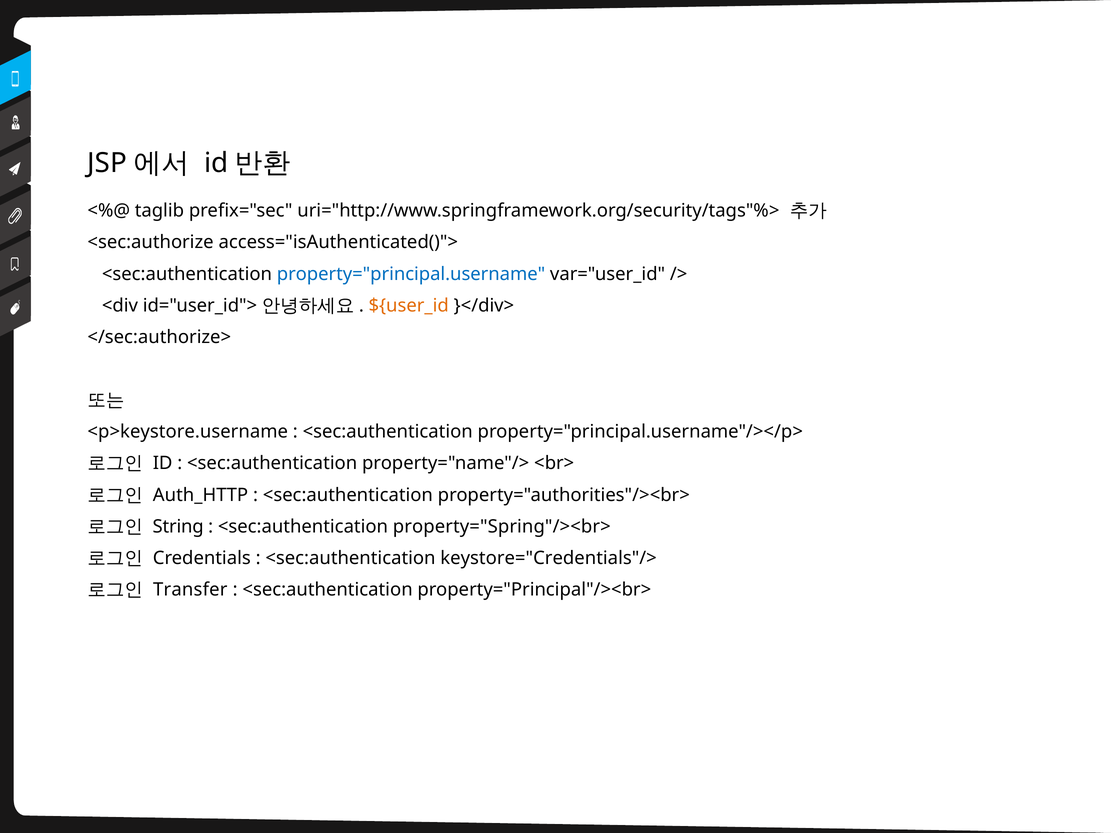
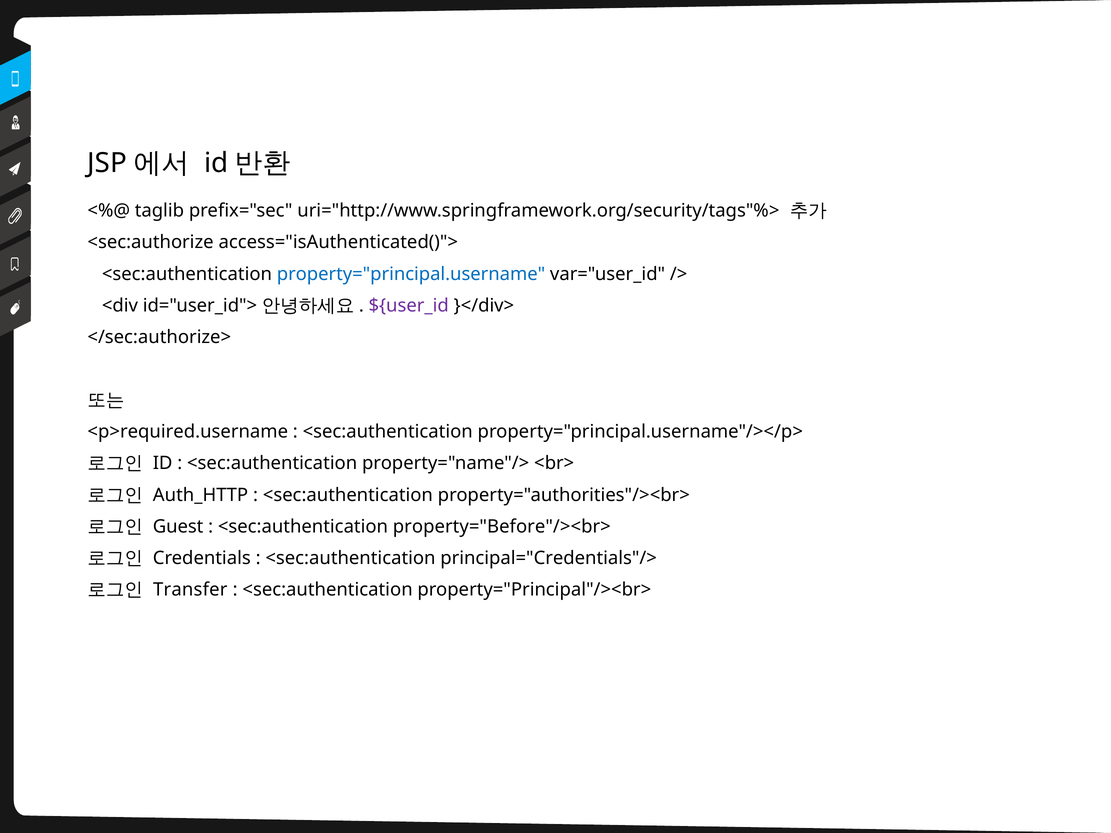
${user_id colour: orange -> purple (409, 306)
<p>keystore.username: <p>keystore.username -> <p>required.username (188, 432)
String: String -> Guest (178, 527)
property="Spring"/><br>: property="Spring"/><br> -> property="Before"/><br> (502, 527)
keystore="Credentials"/>: keystore="Credentials"/> -> principal="Credentials"/> (549, 558)
